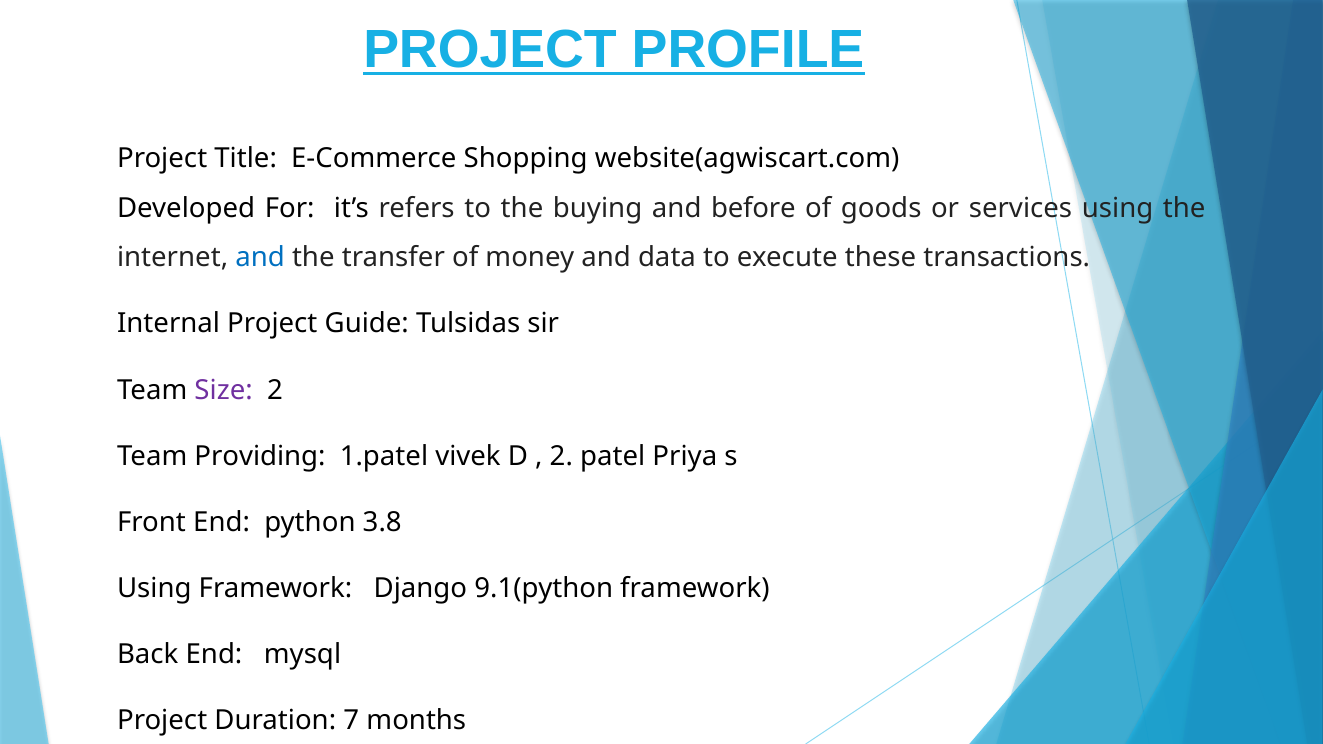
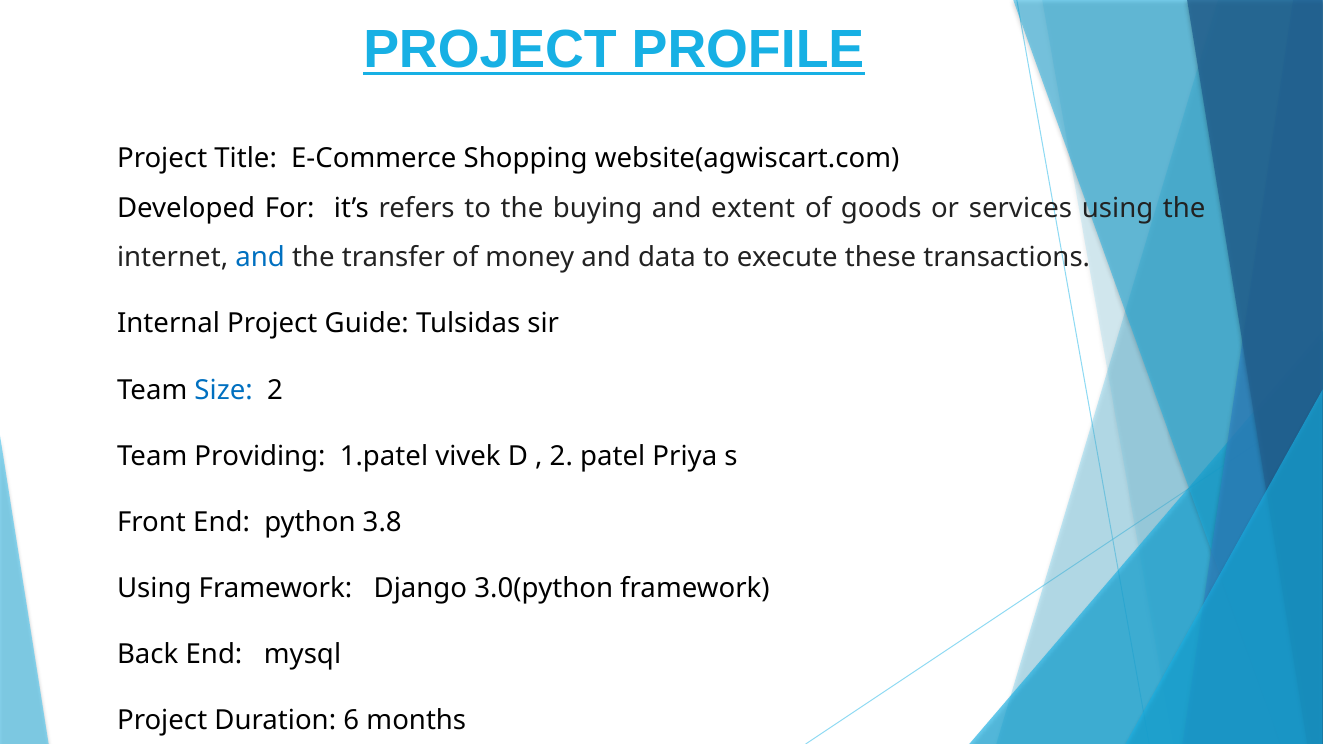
before: before -> extent (753, 208)
Size colour: purple -> blue (224, 390)
9.1(python: 9.1(python -> 3.0(python (544, 589)
7: 7 -> 6 (351, 721)
